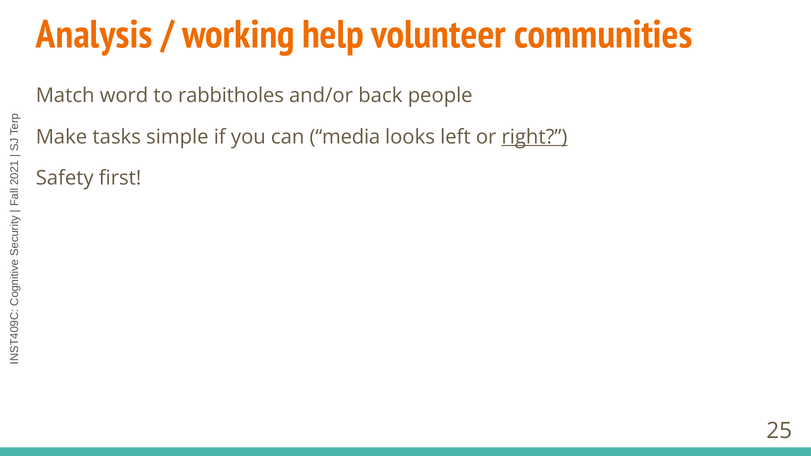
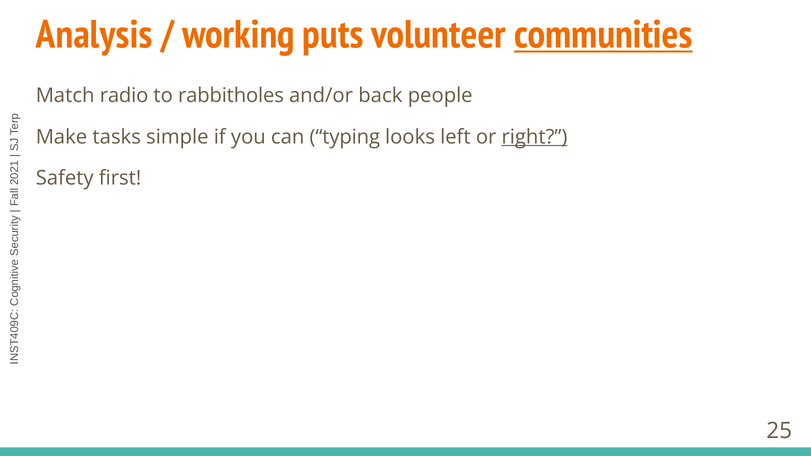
help: help -> puts (333, 35)
communities underline: none -> present (603, 35)
word: word -> radio (124, 95)
media: media -> typing (345, 137)
